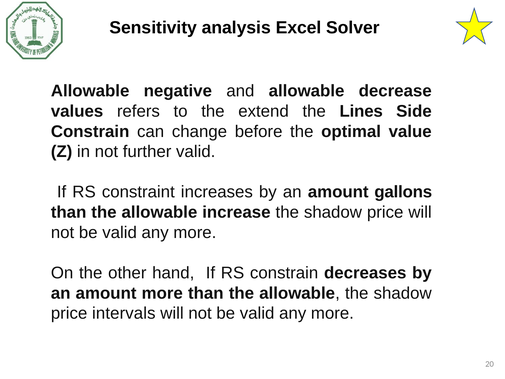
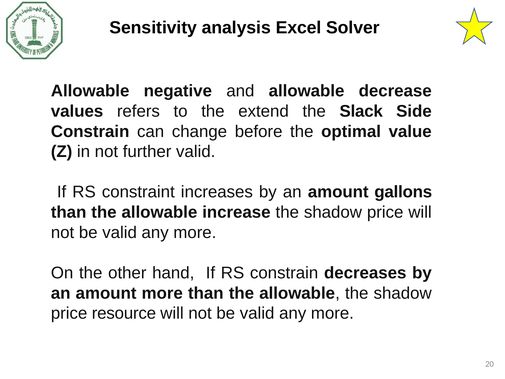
Lines: Lines -> Slack (361, 111)
intervals: intervals -> resource (124, 313)
